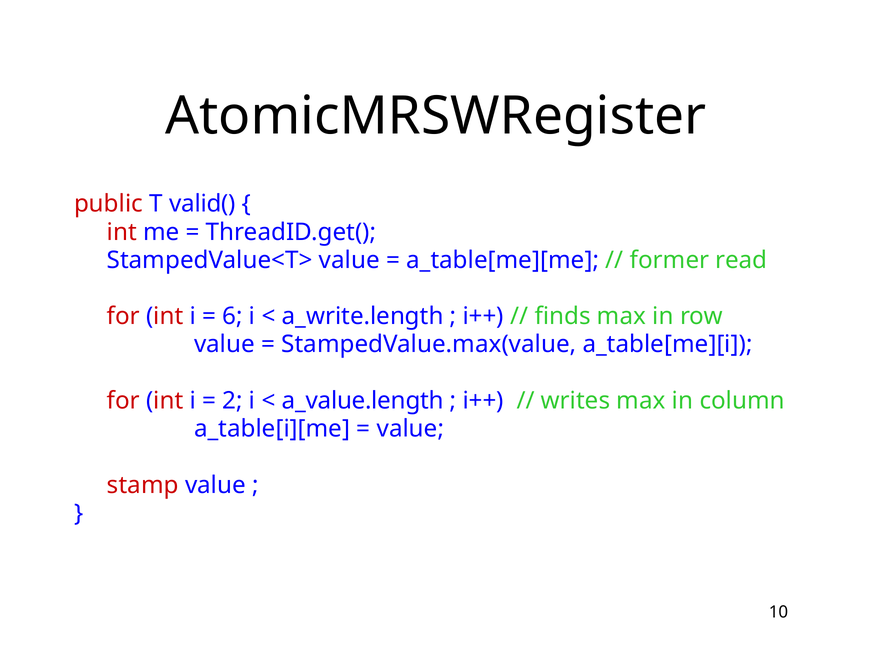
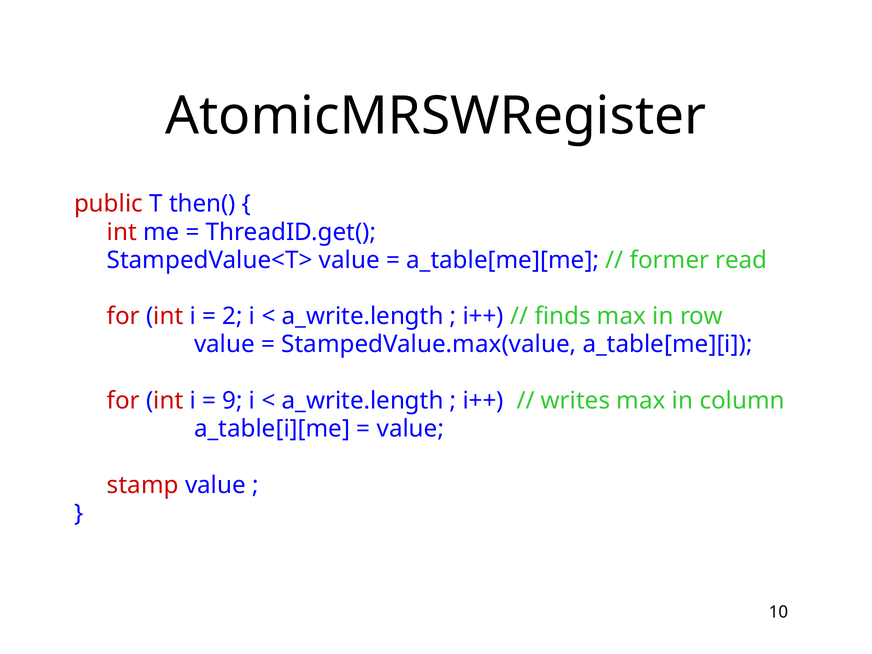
valid(: valid( -> then( (202, 204)
6: 6 -> 2 (232, 316)
2: 2 -> 9 (232, 401)
a_value.length: a_value.length -> a_write.length (363, 401)
